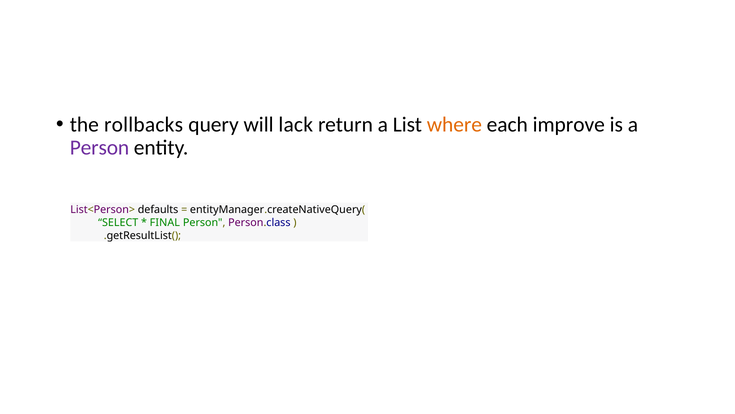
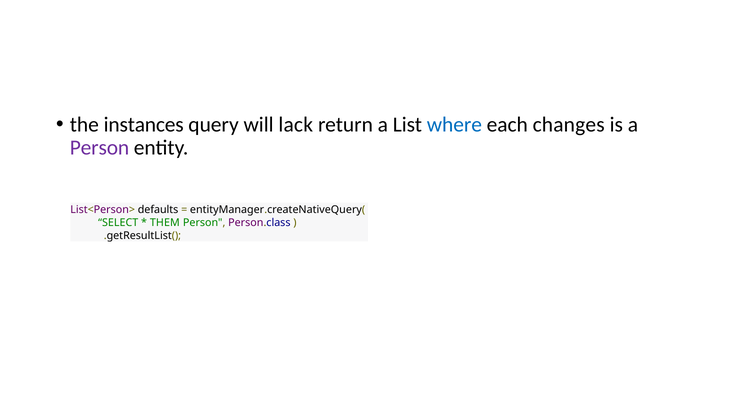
rollbacks: rollbacks -> instances (144, 124)
where colour: orange -> blue (454, 124)
improve: improve -> changes (569, 124)
FINAL: FINAL -> THEM (165, 222)
